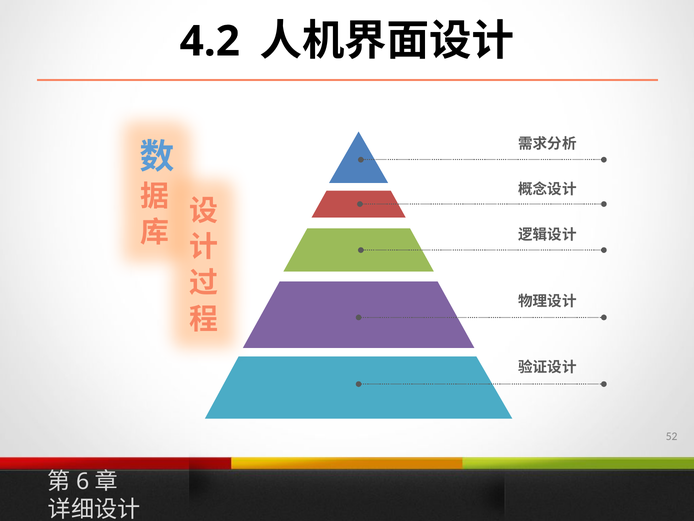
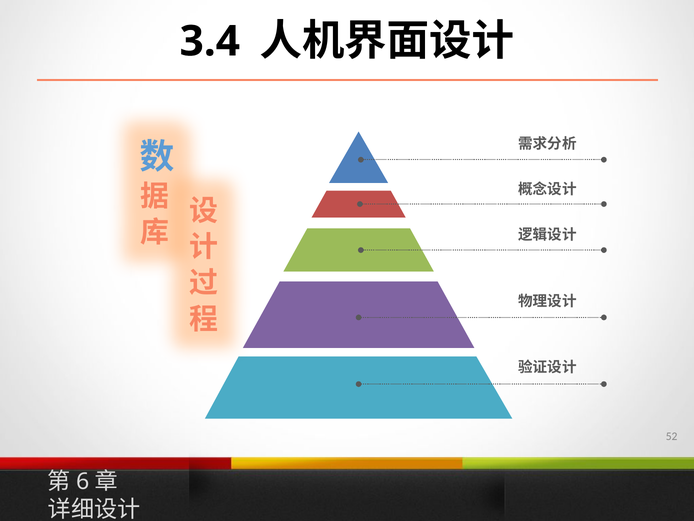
4.2: 4.2 -> 3.4 (210, 41)
